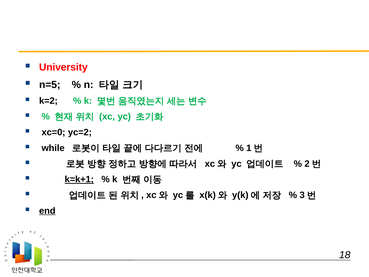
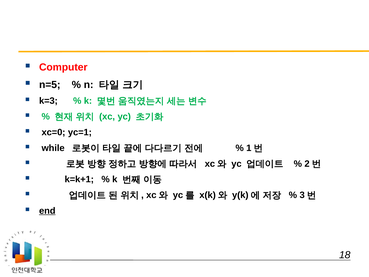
University: University -> Computer (63, 67)
k=2: k=2 -> k=3 (48, 101)
yc=2: yc=2 -> yc=1 (80, 132)
k=k+1 underline: present -> none (79, 179)
